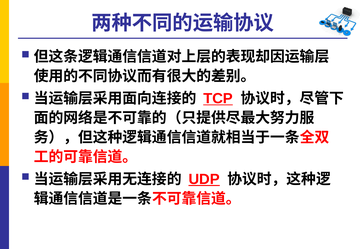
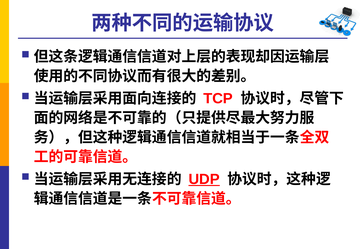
TCP underline: present -> none (218, 99)
